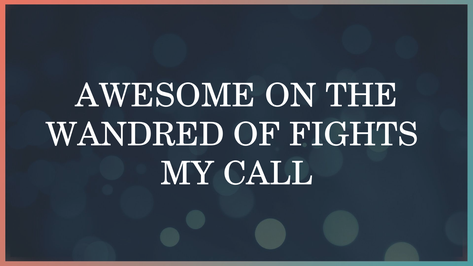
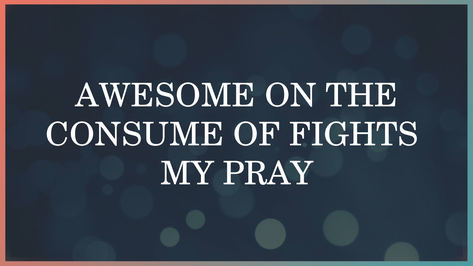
WANDRED: WANDRED -> CONSUME (135, 135)
CALL: CALL -> PRAY (268, 174)
